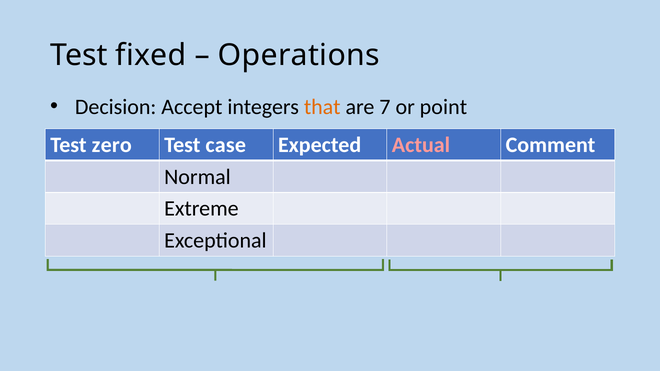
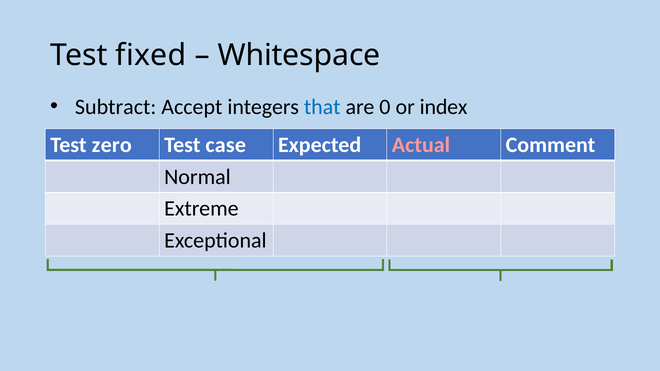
Operations: Operations -> Whitespace (299, 55)
Decision: Decision -> Subtract (116, 107)
that colour: orange -> blue (322, 107)
7: 7 -> 0 (385, 107)
point: point -> index (444, 107)
